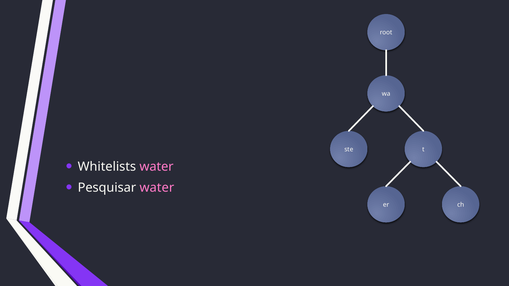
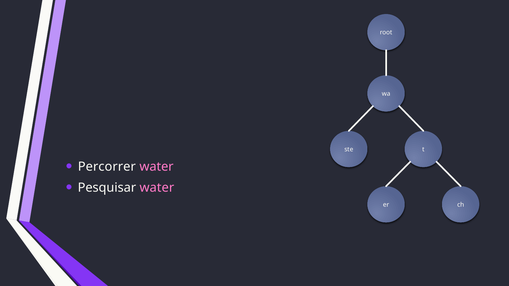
Whitelists: Whitelists -> Percorrer (107, 167)
